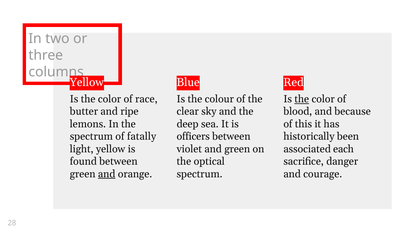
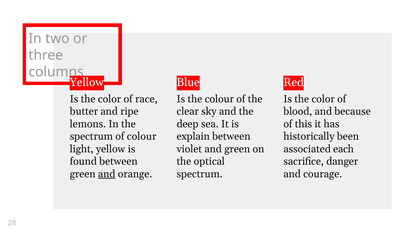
the underline: present -> none (302, 99)
of fatally: fatally -> colour (142, 137)
officers: officers -> explain (193, 137)
